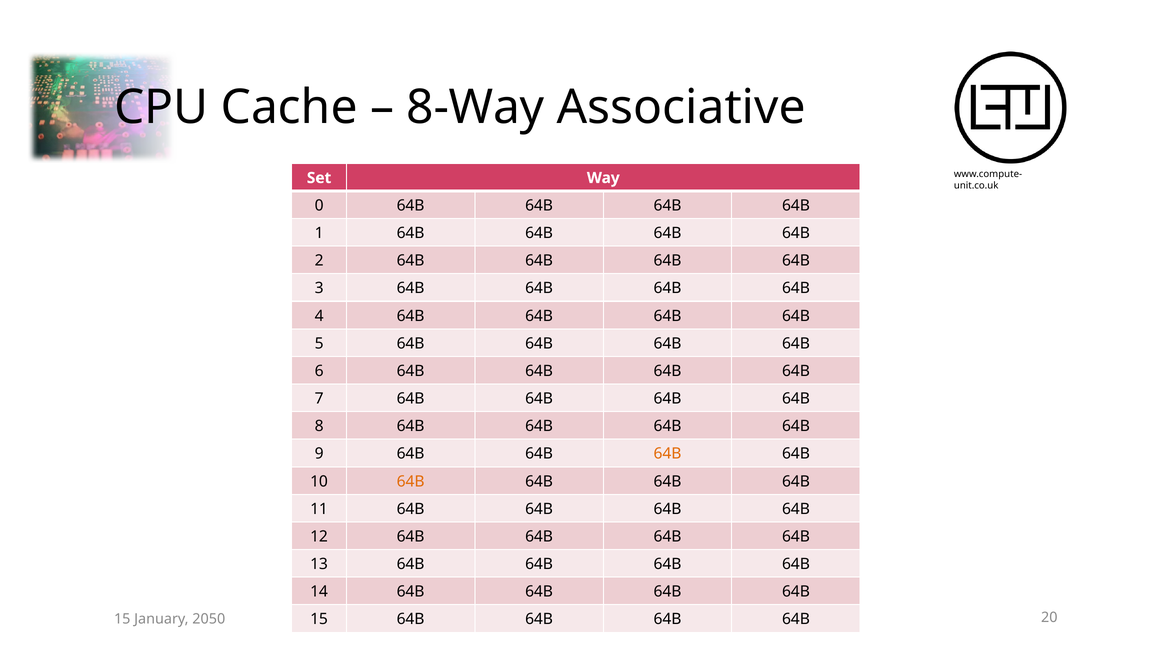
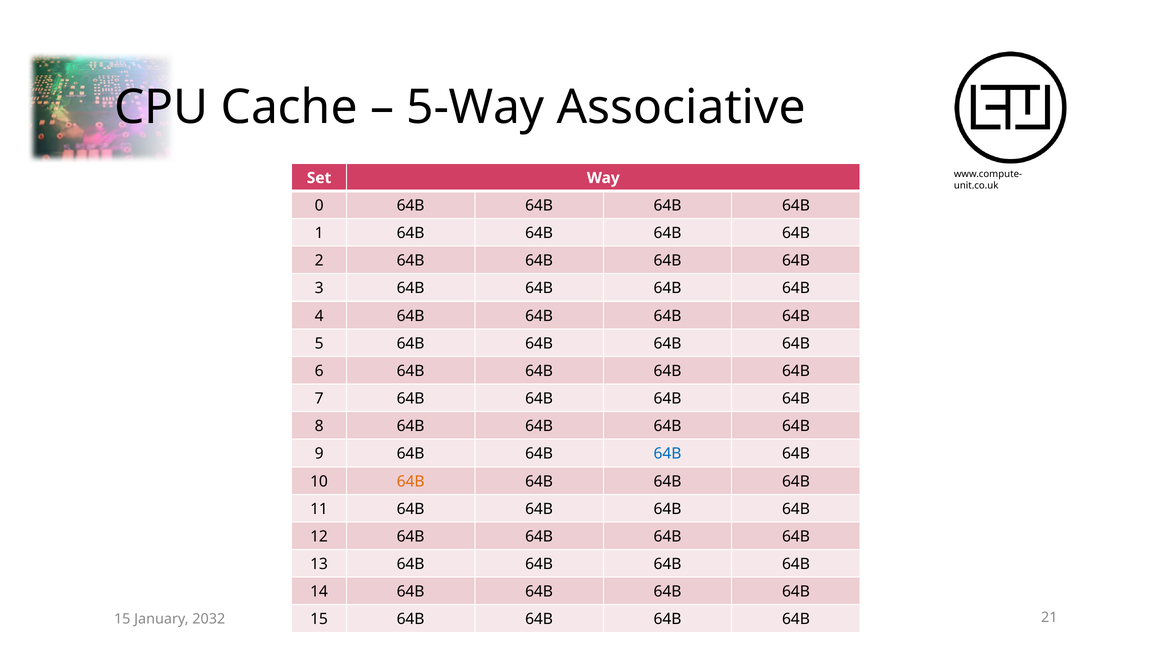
8-Way: 8-Way -> 5-Way (475, 107)
64B colour: orange -> blue (668, 454)
20: 20 -> 21 (1049, 618)
2050: 2050 -> 2032 (209, 619)
